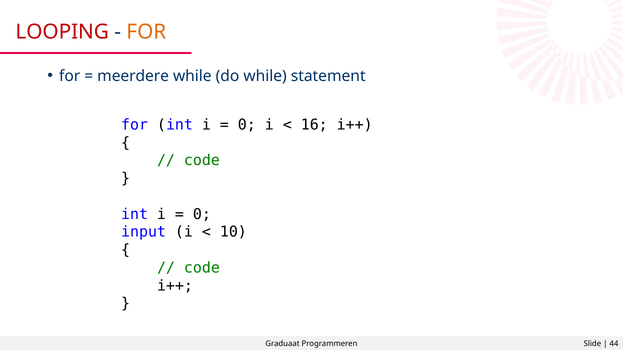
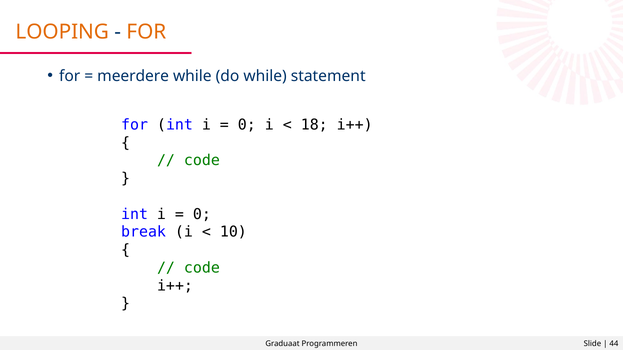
LOOPING colour: red -> orange (62, 32)
16: 16 -> 18 (314, 125)
input: input -> break (144, 232)
